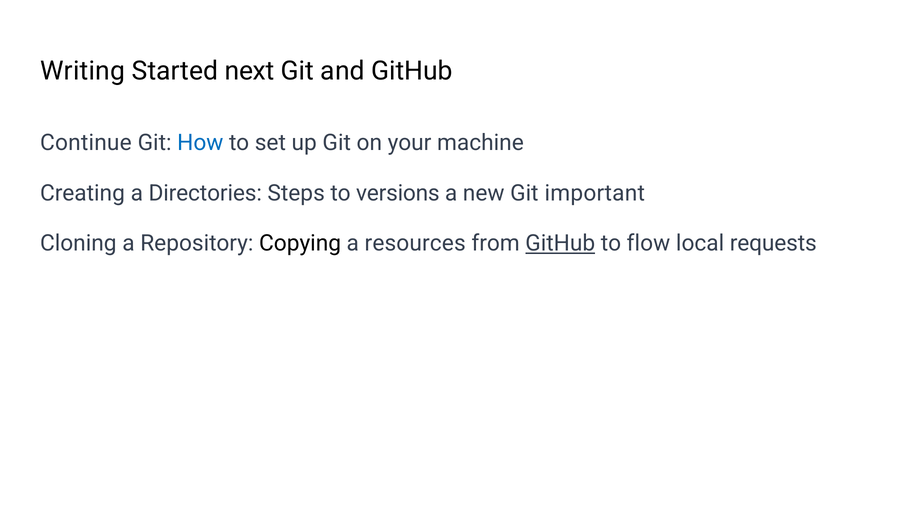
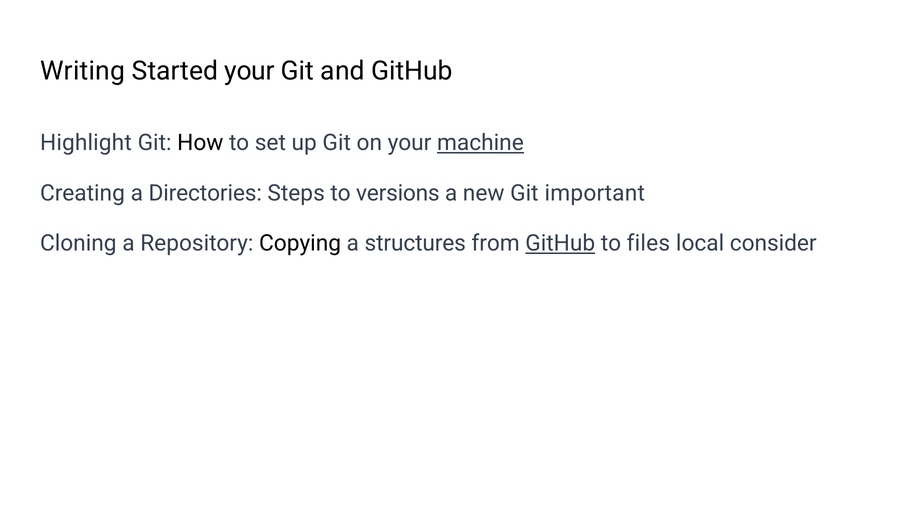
Started next: next -> your (250, 71)
Continue: Continue -> Highlight (86, 143)
How colour: blue -> black (200, 143)
machine underline: none -> present (480, 143)
resources: resources -> structures (415, 244)
flow: flow -> files (648, 244)
requests: requests -> consider (773, 244)
